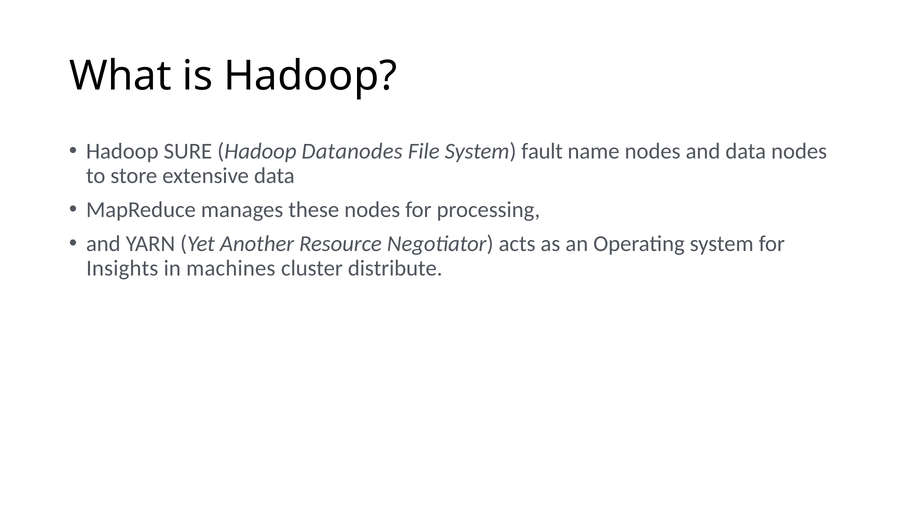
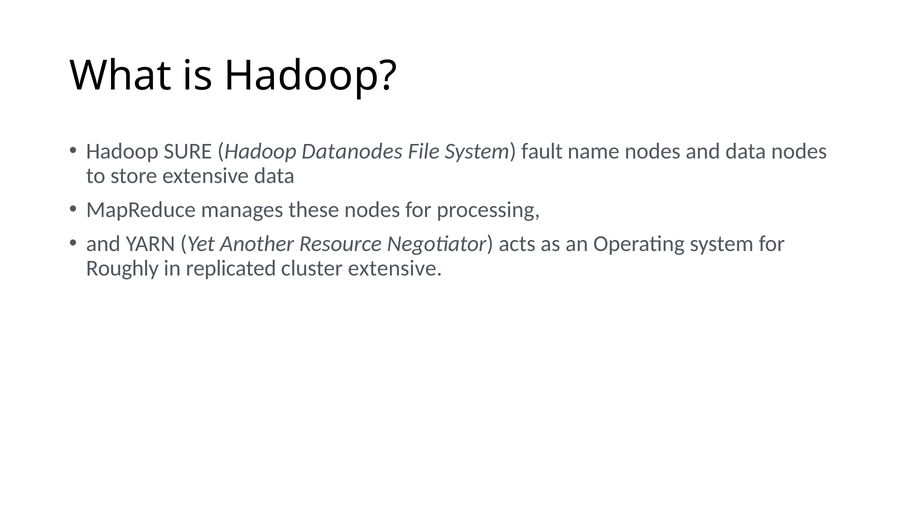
Insights: Insights -> Roughly (122, 268)
machines: machines -> replicated (231, 268)
cluster distribute: distribute -> extensive (395, 268)
